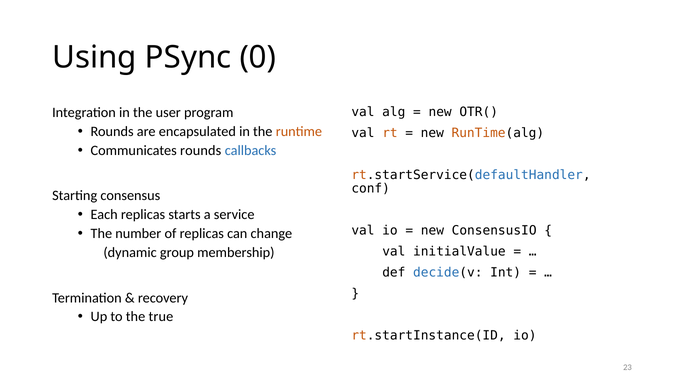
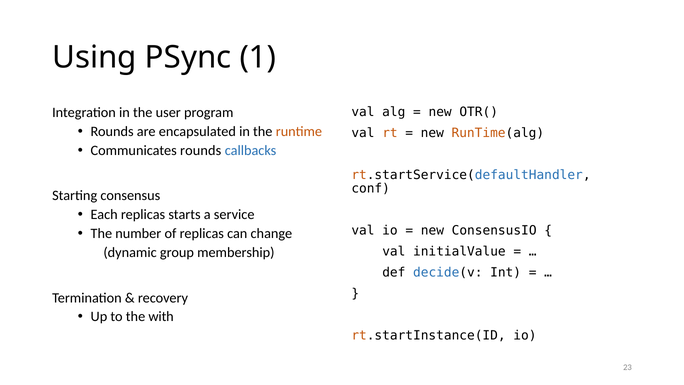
0: 0 -> 1 (258, 57)
true: true -> with (161, 317)
